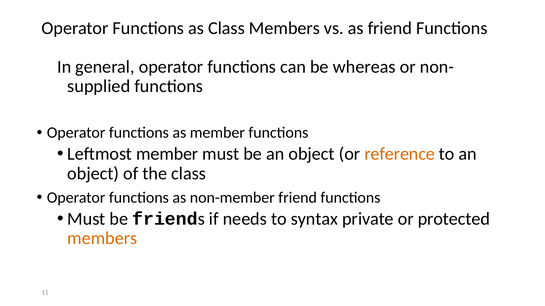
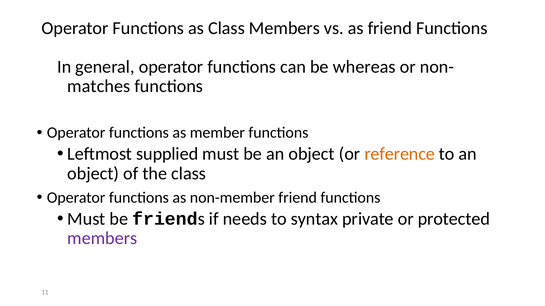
supplied: supplied -> matches (99, 86)
Leftmost member: member -> supplied (167, 154)
members colour: orange -> purple (102, 239)
